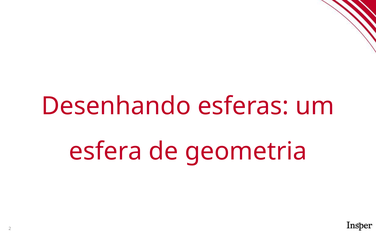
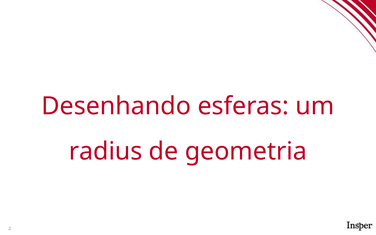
esfera: esfera -> radius (106, 151)
